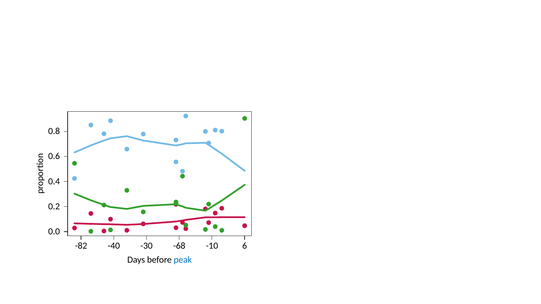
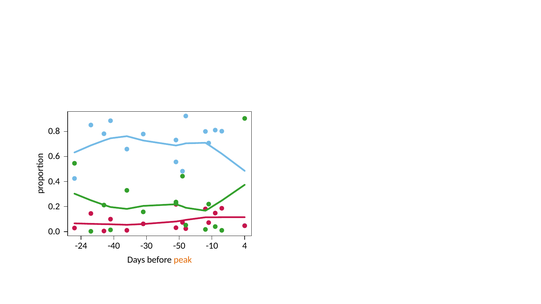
-82: -82 -> -24 (81, 246)
-68: -68 -> -50 (179, 246)
6: 6 -> 4 (245, 246)
peak colour: blue -> orange (183, 260)
